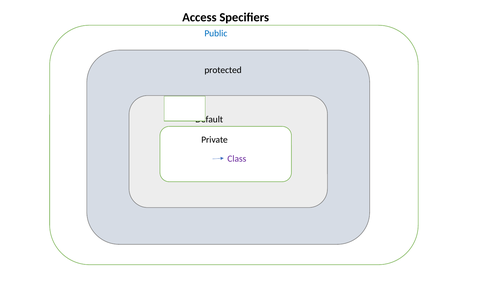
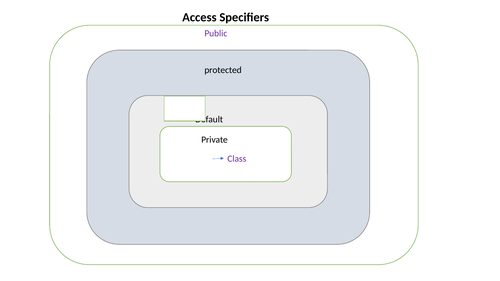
Public colour: blue -> purple (216, 33)
